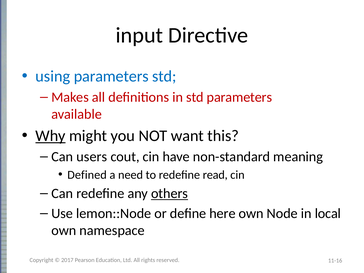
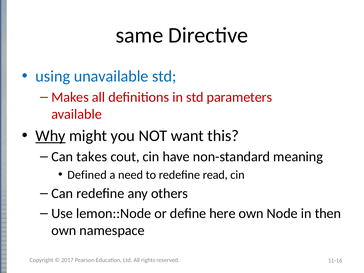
input: input -> same (139, 35)
using parameters: parameters -> unavailable (111, 76)
users: users -> takes (92, 157)
others underline: present -> none (169, 194)
local: local -> then (328, 213)
